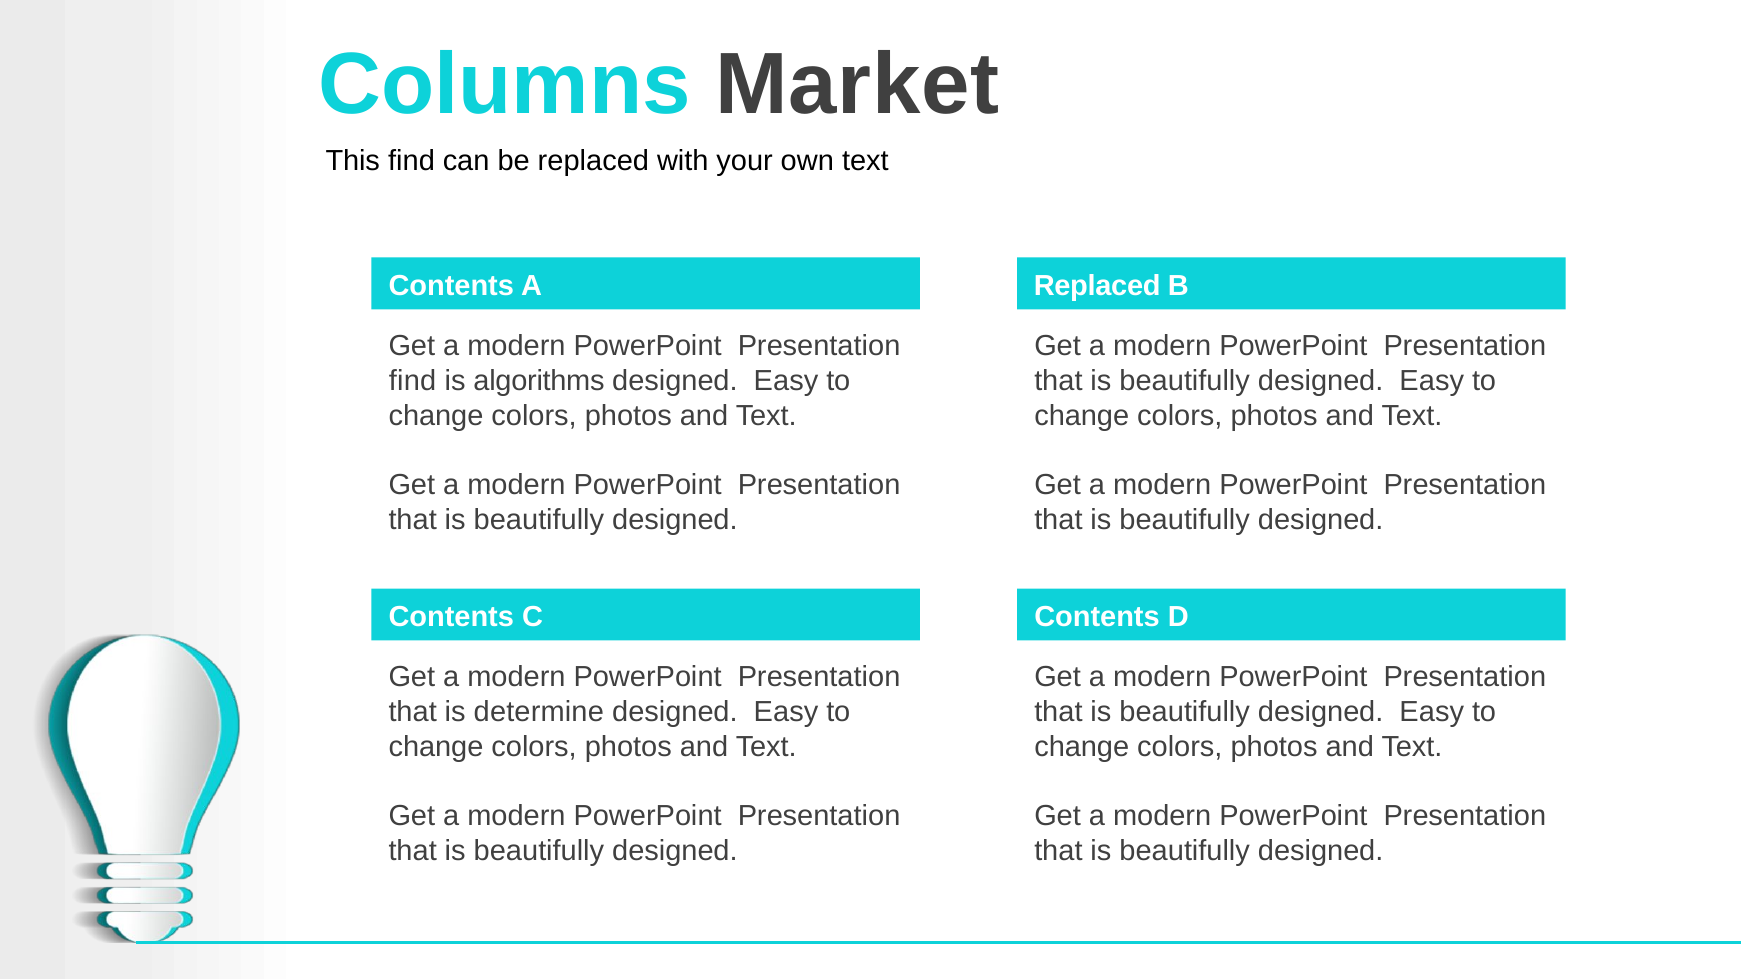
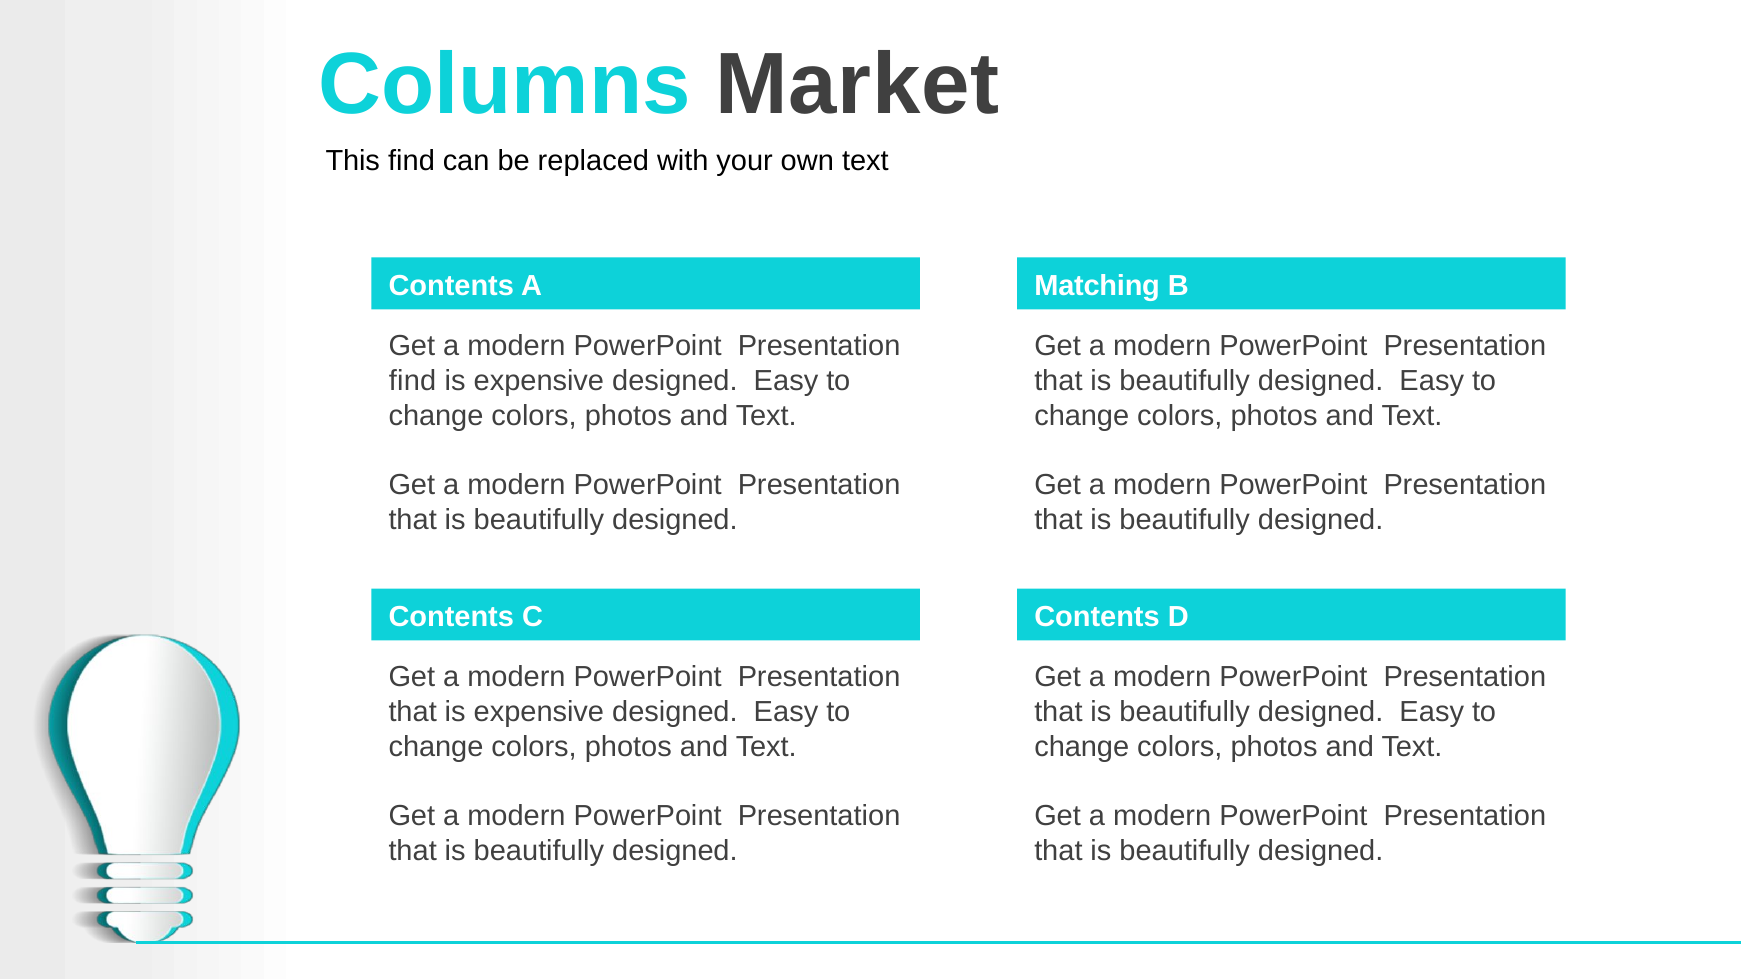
Replaced: Replaced -> Matching (1097, 286)
algorithms: algorithms -> expensive (539, 381)
that is determine: determine -> expensive (539, 712)
